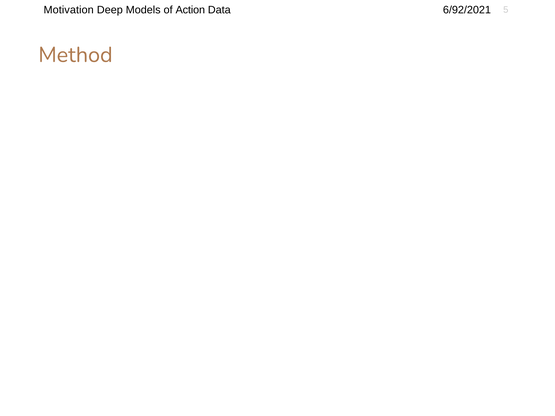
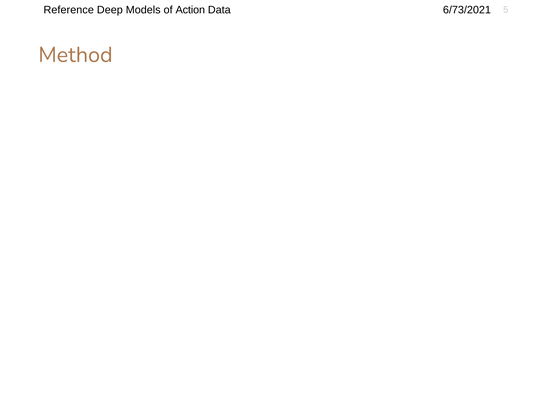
Motivation: Motivation -> Reference (69, 10)
6/92/2021: 6/92/2021 -> 6/73/2021 (467, 10)
